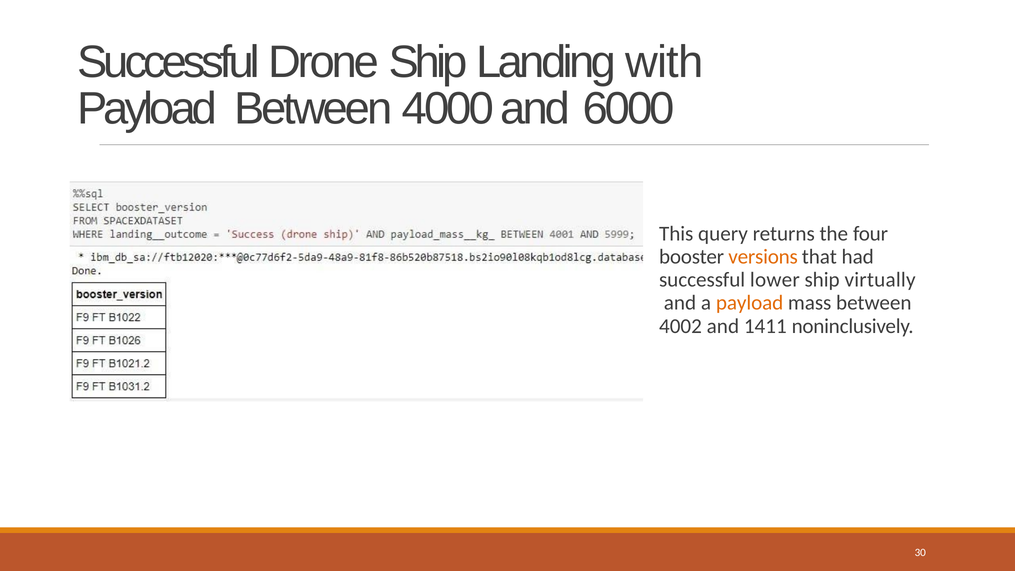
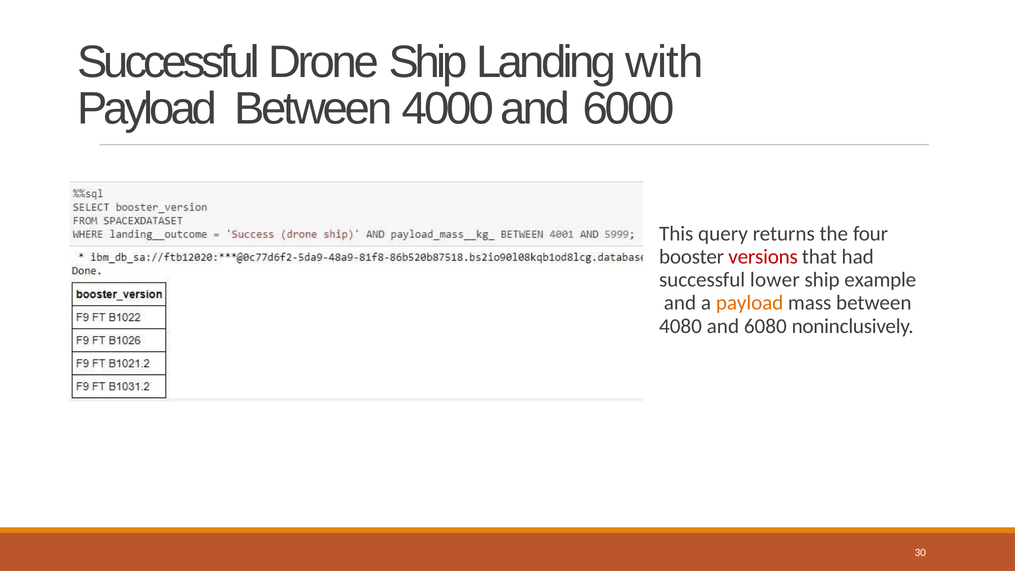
versions colour: orange -> red (763, 257)
virtually: virtually -> example (880, 280)
4002: 4002 -> 4080 (680, 326)
1411: 1411 -> 6080 (765, 326)
